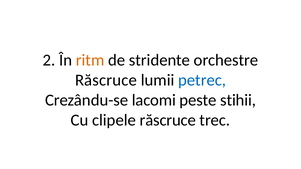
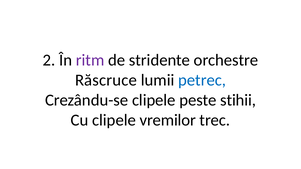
ritm colour: orange -> purple (90, 60)
Crezându-se lacomi: lacomi -> clipele (154, 100)
clipele răscruce: răscruce -> vremilor (168, 120)
